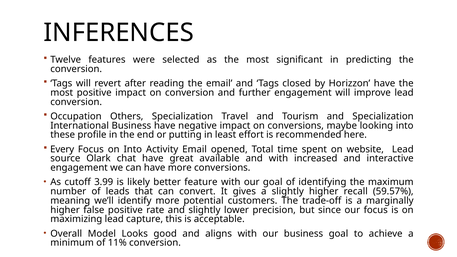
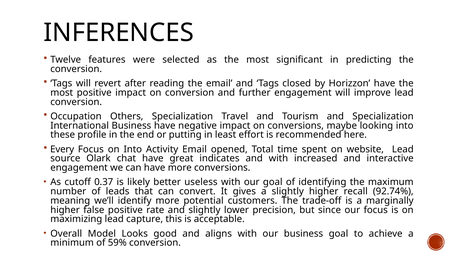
available: available -> indicates (219, 159)
3.99: 3.99 -> 0.37 (104, 182)
feature: feature -> useless (201, 182)
59.57%: 59.57% -> 92.74% (393, 191)
11%: 11% -> 59% (117, 243)
